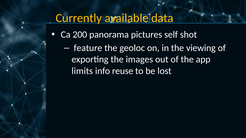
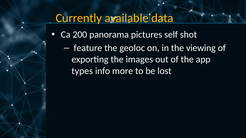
limits: limits -> types (82, 71)
reuse: reuse -> more (123, 71)
